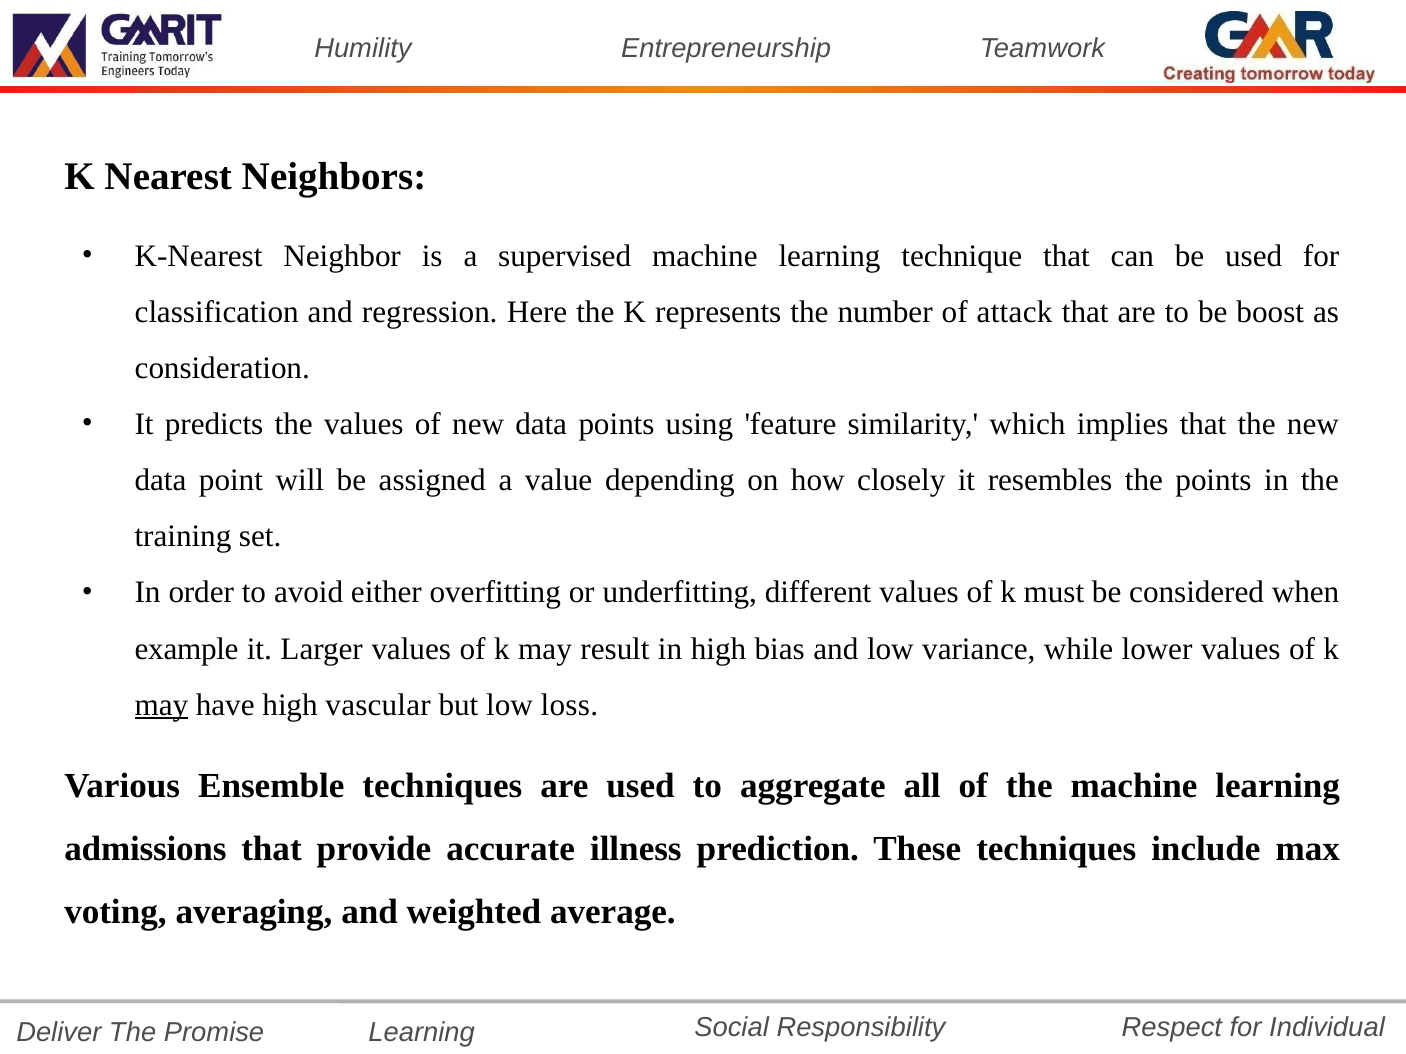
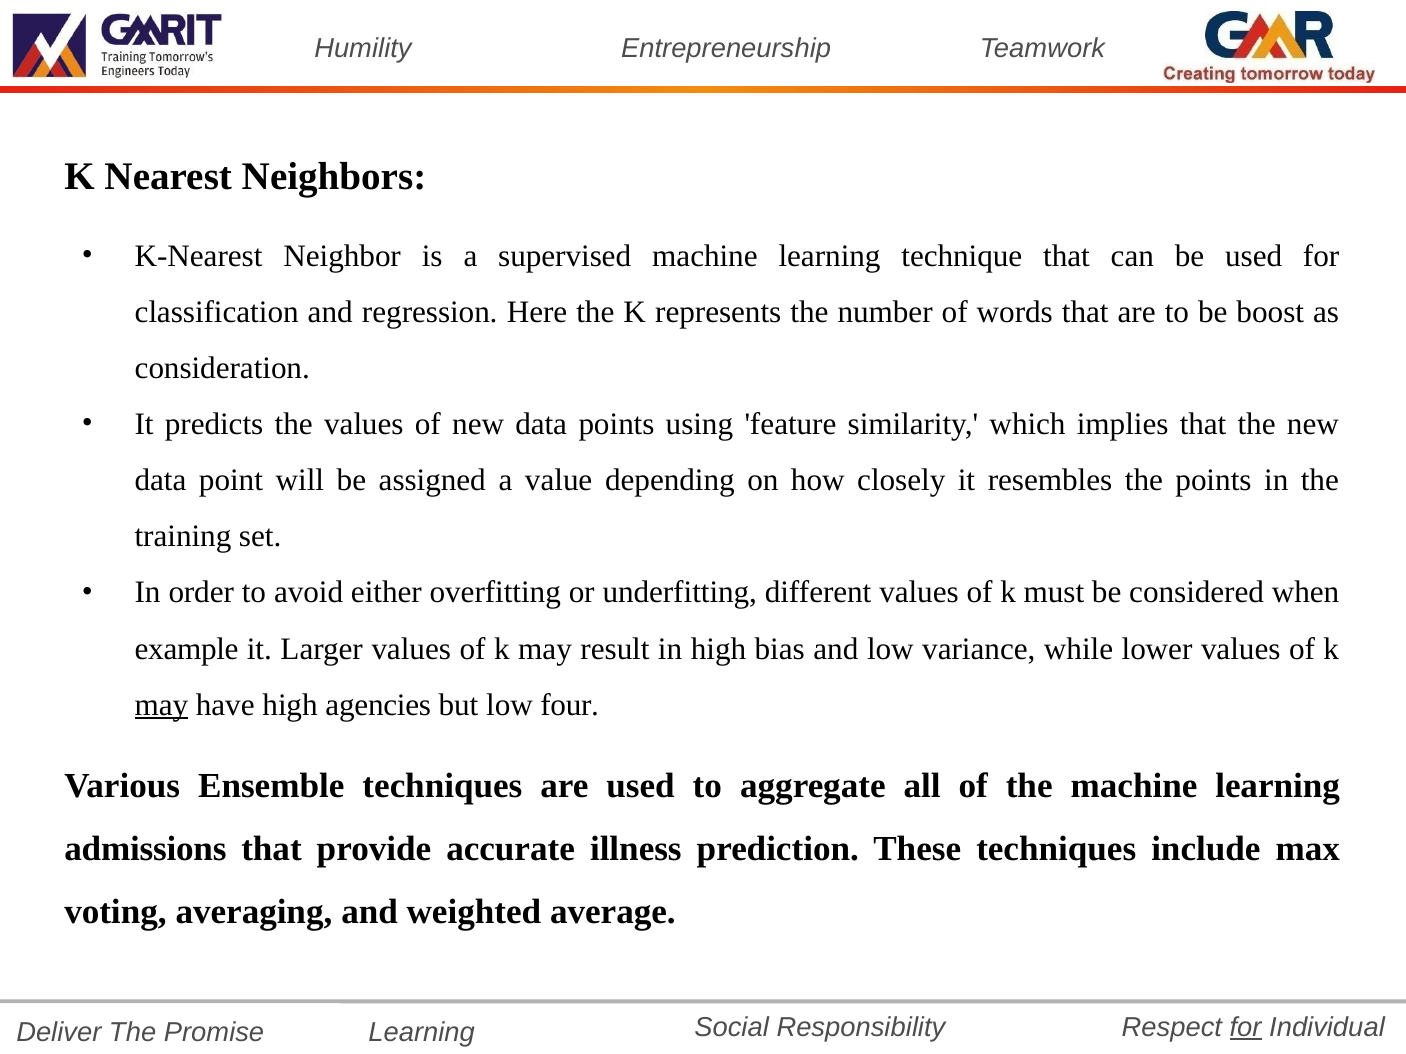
attack: attack -> words (1015, 312)
vascular: vascular -> agencies (378, 705)
loss: loss -> four (570, 705)
for underline: none -> present (1246, 1028)
